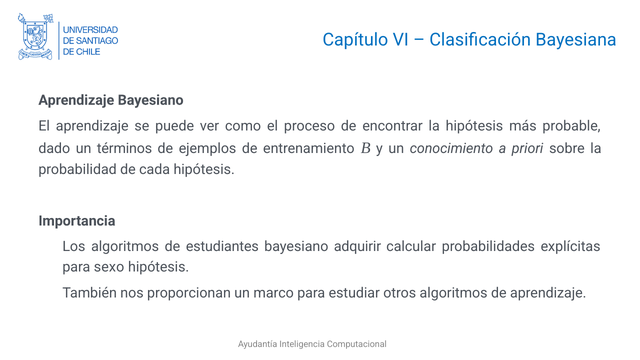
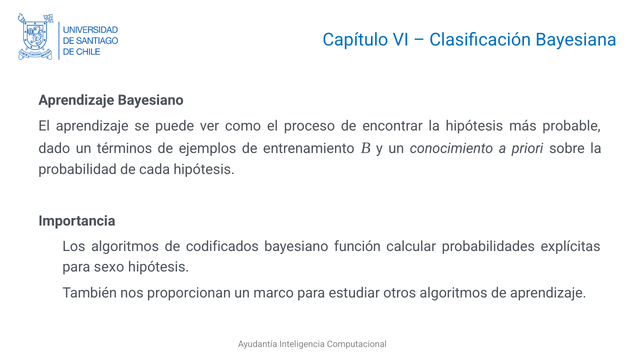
estudiantes: estudiantes -> codificados (222, 247)
adquirir: adquirir -> función (357, 247)
